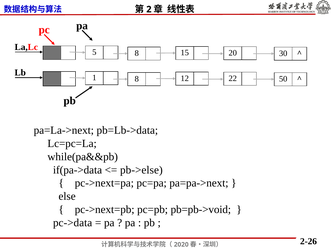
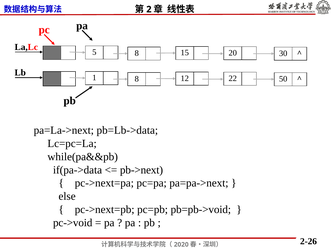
pb->else: pb->else -> pb->next (142, 170)
pc->data: pc->data -> pc->void (73, 223)
